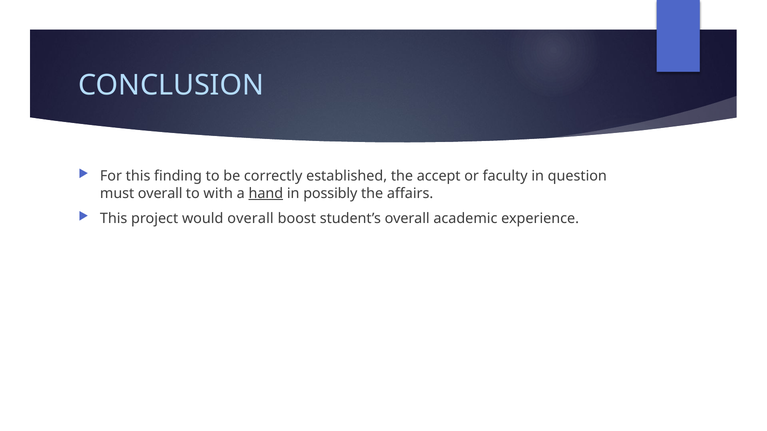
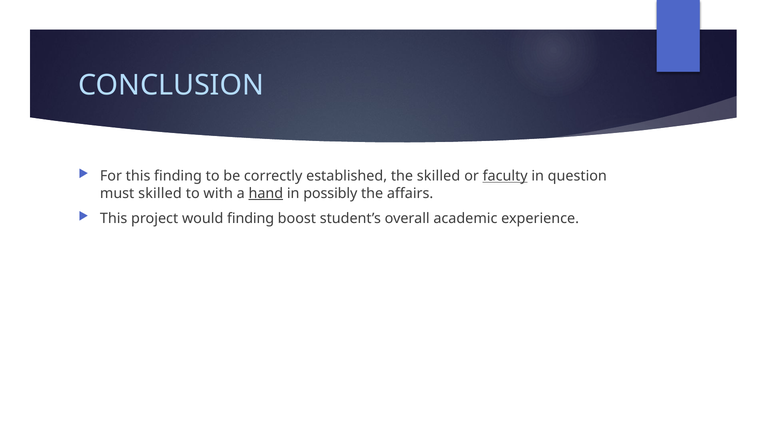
the accept: accept -> skilled (439, 176)
faculty underline: none -> present (505, 176)
must overall: overall -> skilled (160, 194)
would overall: overall -> finding (251, 219)
